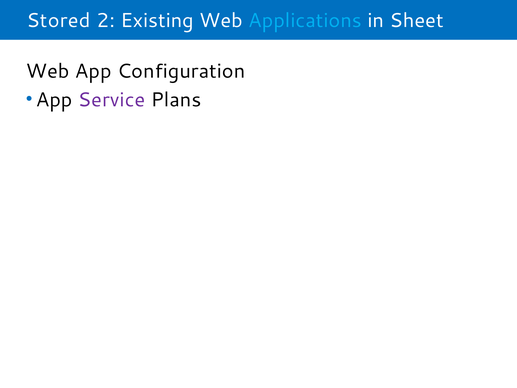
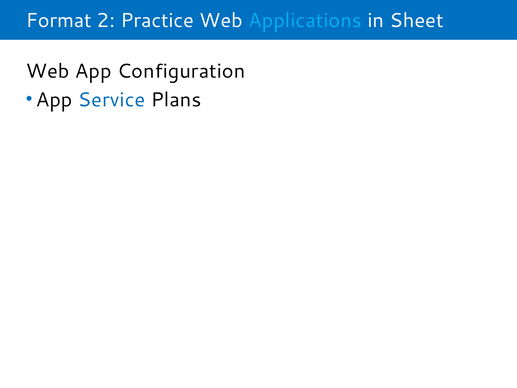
Stored: Stored -> Format (59, 20)
Existing: Existing -> Practice (157, 20)
Service colour: purple -> blue (112, 100)
